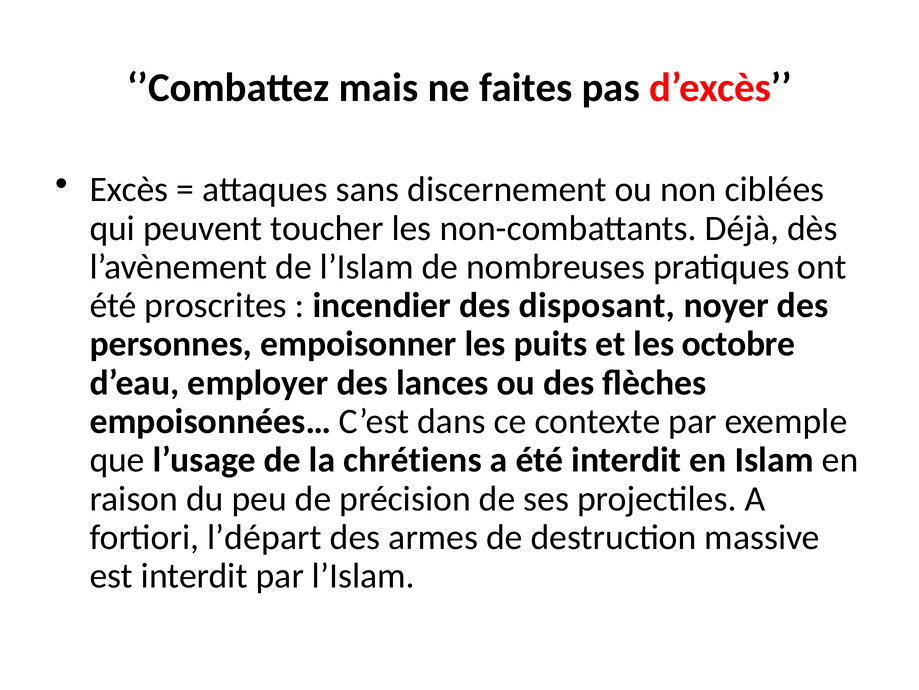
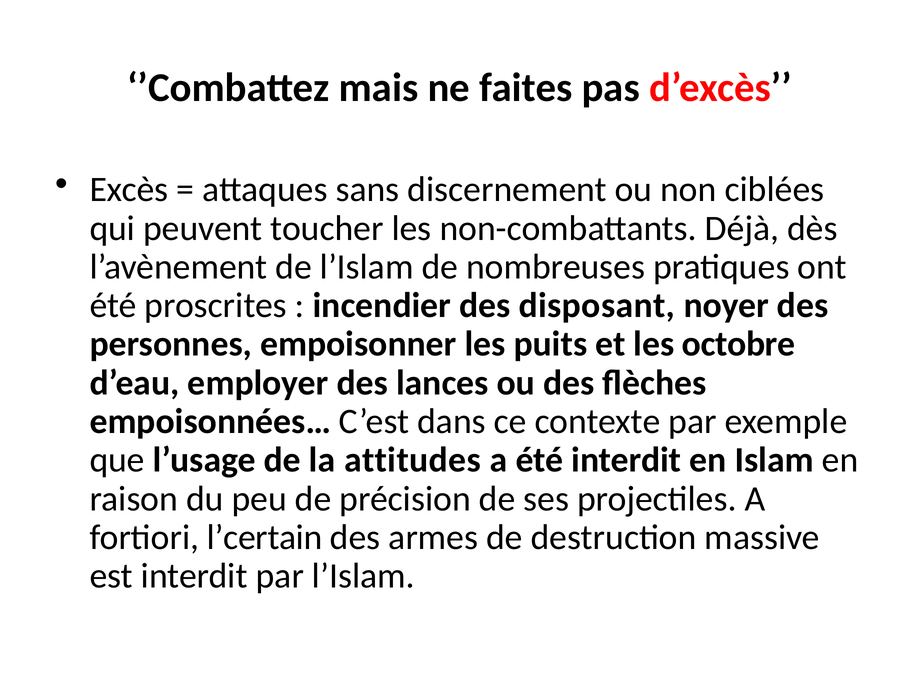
chrétiens: chrétiens -> attitudes (412, 460)
l’départ: l’départ -> l’certain (265, 537)
